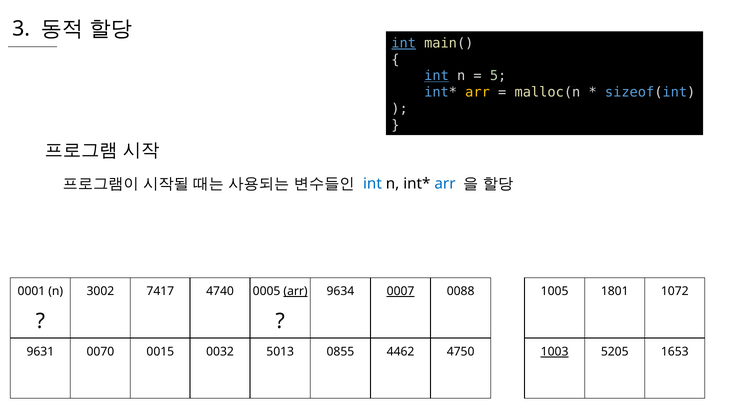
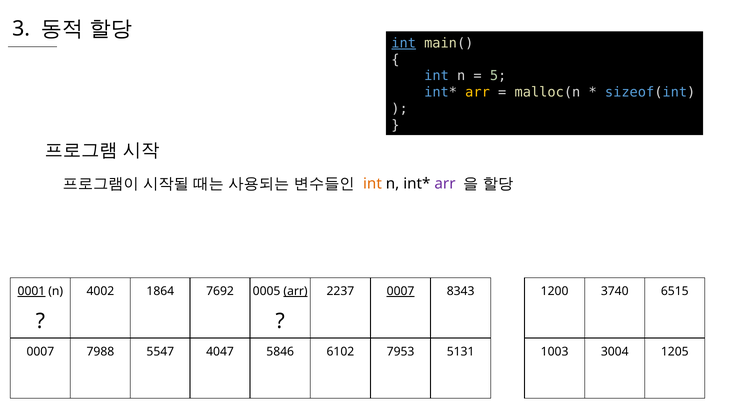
int underline: present -> none (437, 76)
int colour: blue -> orange (372, 184)
arr colour: blue -> purple (445, 184)
0001 underline: none -> present (31, 291)
3002: 3002 -> 4002 (100, 291)
7417: 7417 -> 1864 (160, 291)
4740: 4740 -> 7692 (220, 291)
9634: 9634 -> 2237 (340, 291)
0088: 0088 -> 8343 (461, 291)
1005: 1005 -> 1200 (555, 291)
1801: 1801 -> 3740 (615, 291)
1072: 1072 -> 6515 (675, 291)
9631: 9631 -> 0007 (40, 352)
0070: 0070 -> 7988 (100, 352)
0015: 0015 -> 5547 (160, 352)
0032: 0032 -> 4047 (220, 352)
5013: 5013 -> 5846 (280, 352)
0855: 0855 -> 6102 (340, 352)
4462: 4462 -> 7953 (401, 352)
4750: 4750 -> 5131 (461, 352)
1003 underline: present -> none (555, 352)
5205: 5205 -> 3004 (615, 352)
1653: 1653 -> 1205 (675, 352)
